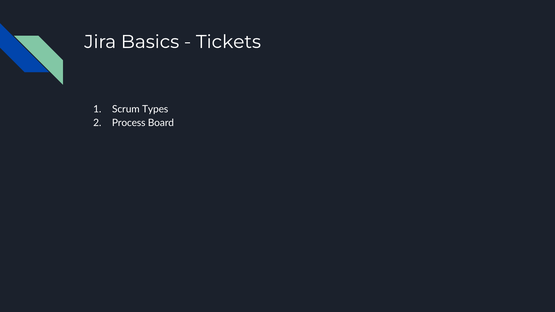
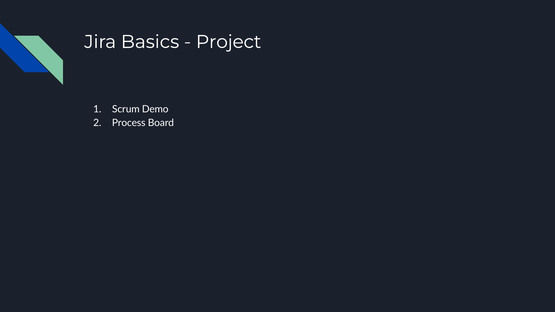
Tickets: Tickets -> Project (229, 42)
Types: Types -> Demo (155, 109)
